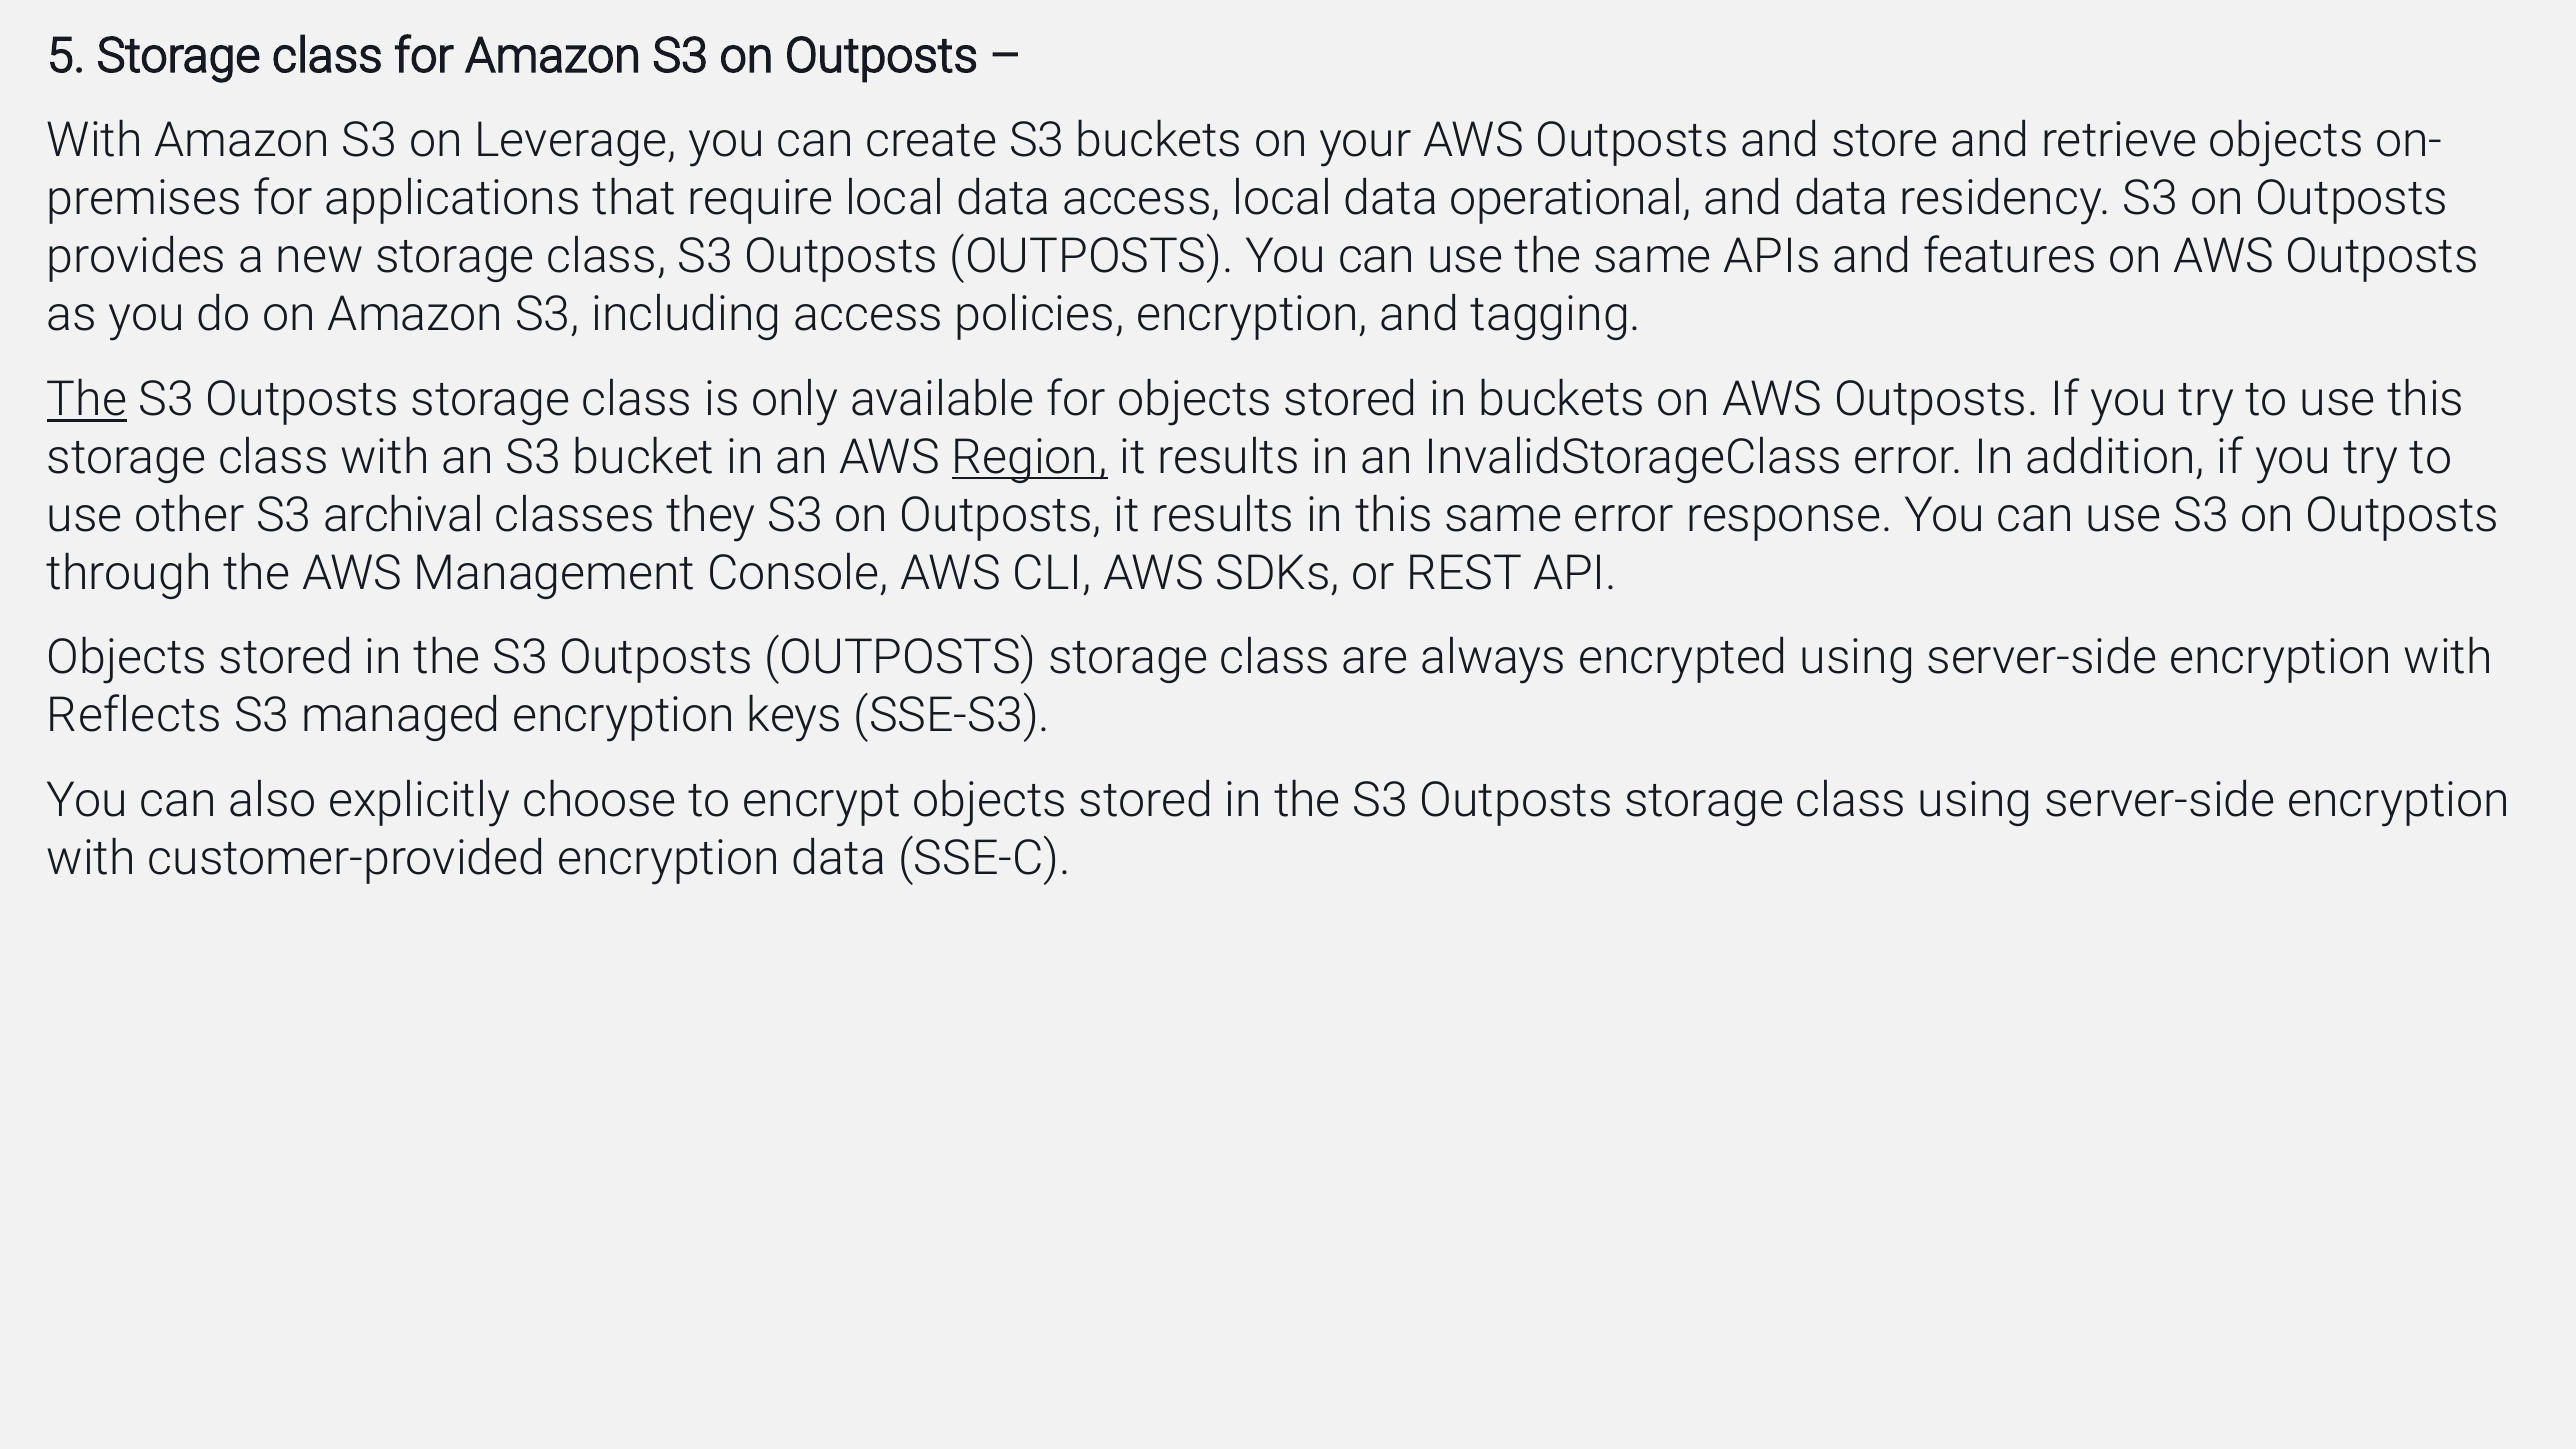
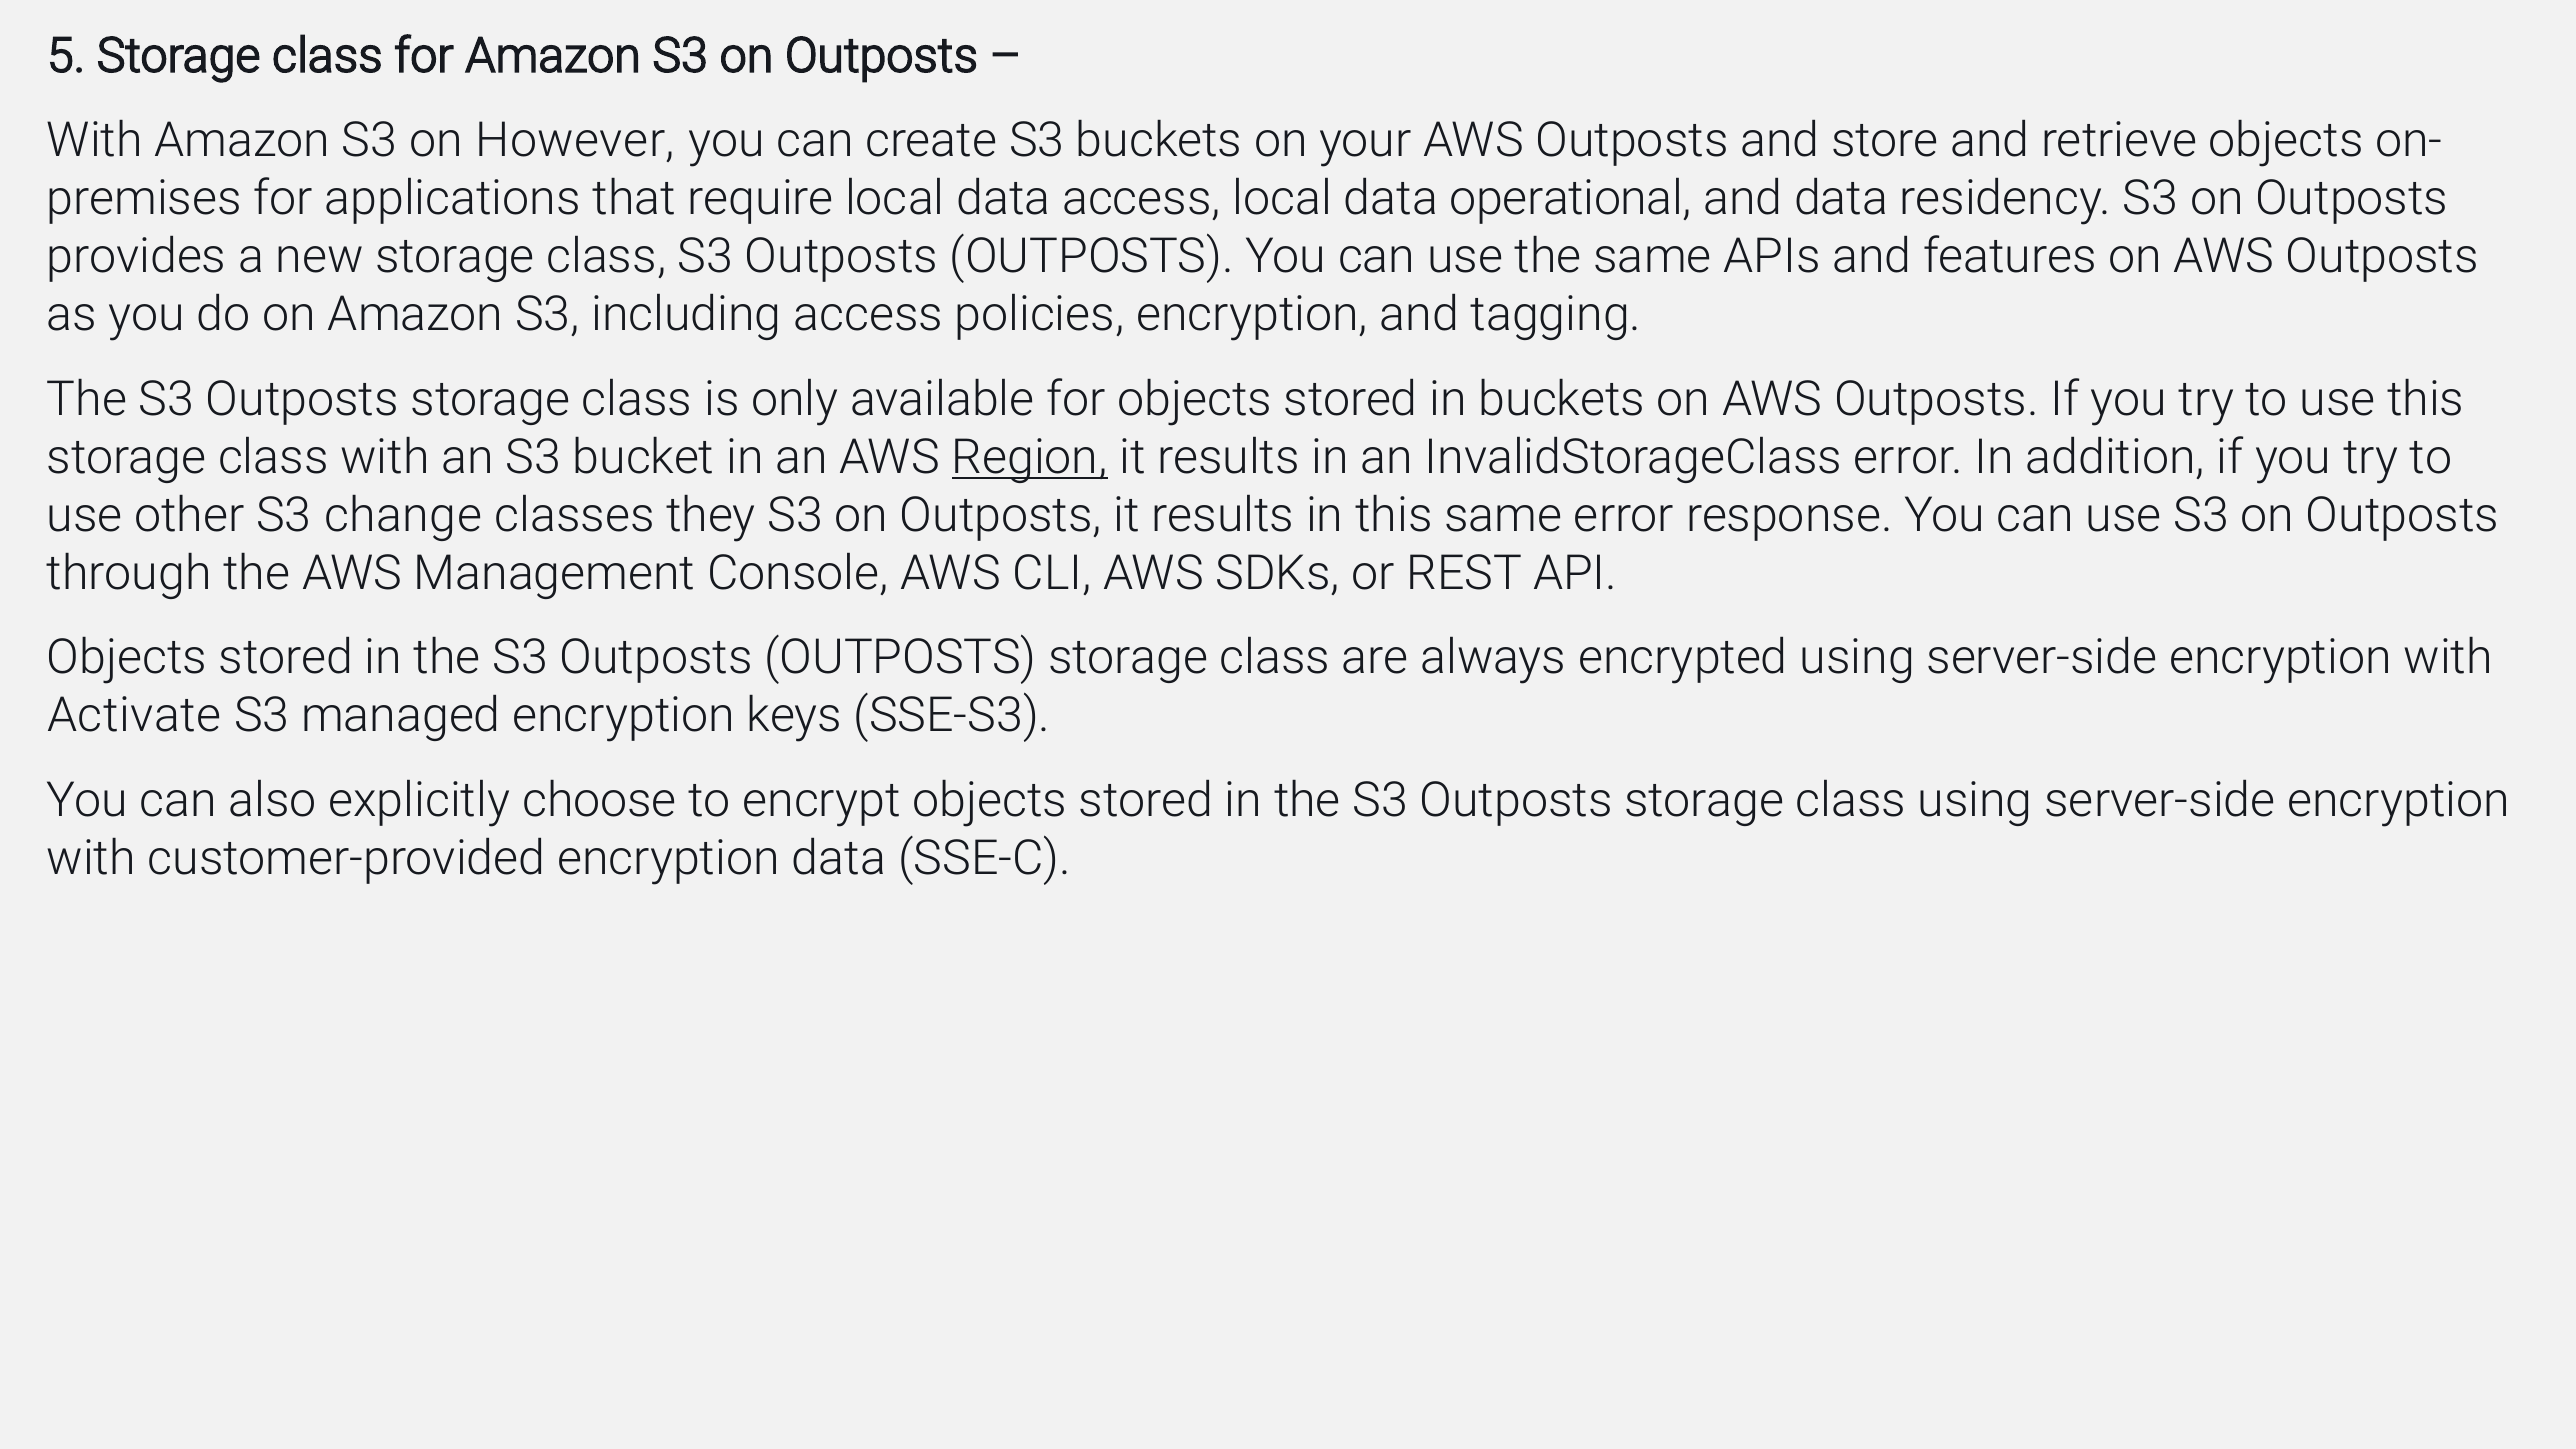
Leverage: Leverage -> However (575, 141)
The underline: present -> none (87, 399)
archival: archival -> change (403, 515)
Reflects: Reflects -> Activate (134, 716)
